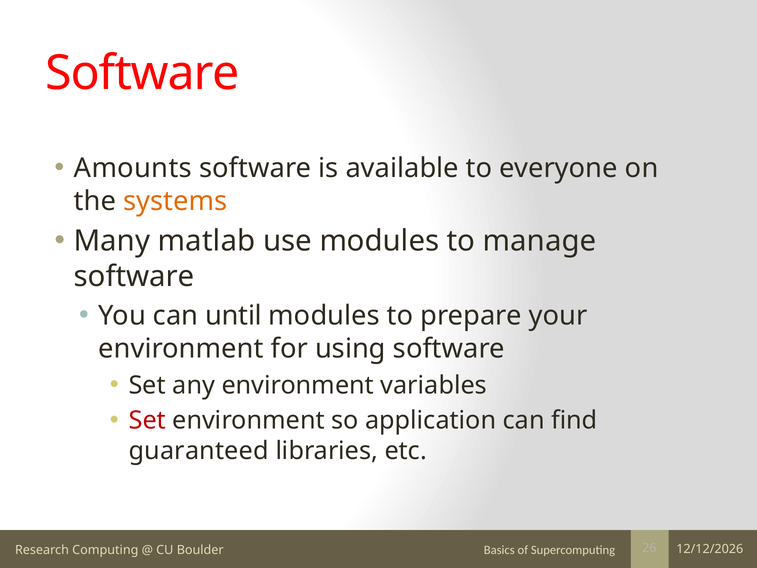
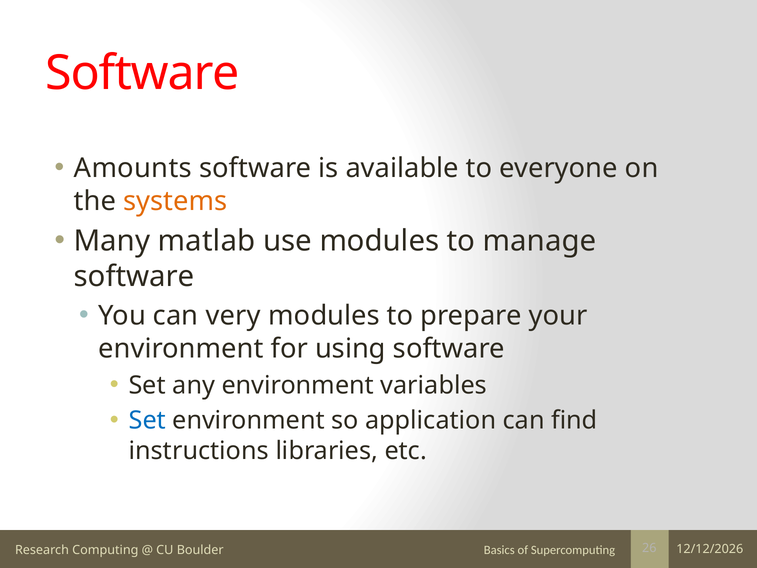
until: until -> very (233, 316)
Set colour: red -> blue (147, 420)
guaranteed: guaranteed -> instructions (199, 451)
